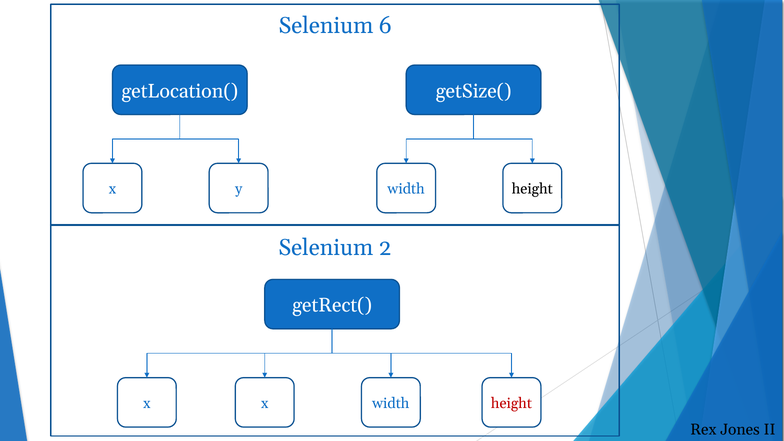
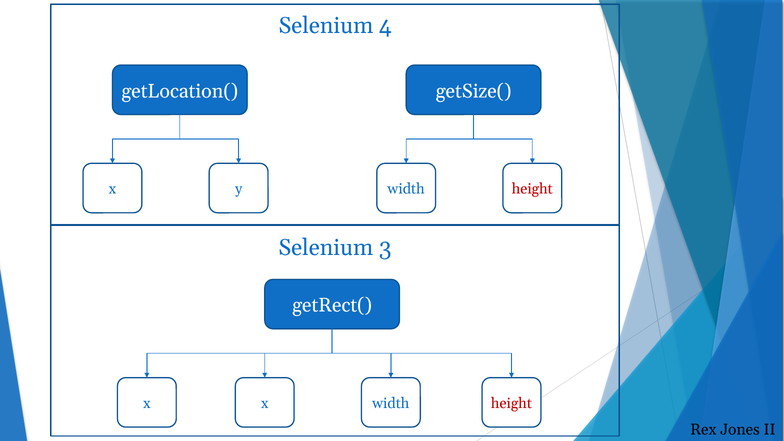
6: 6 -> 4 (385, 26)
height colour: black -> red (532, 189)
2: 2 -> 3 (385, 248)
